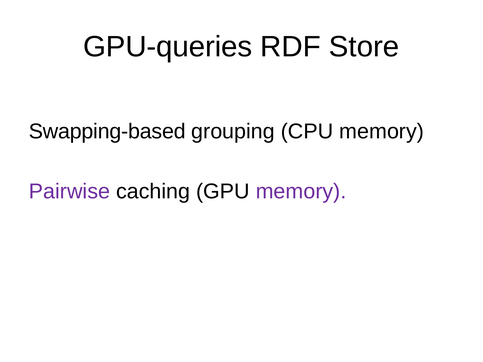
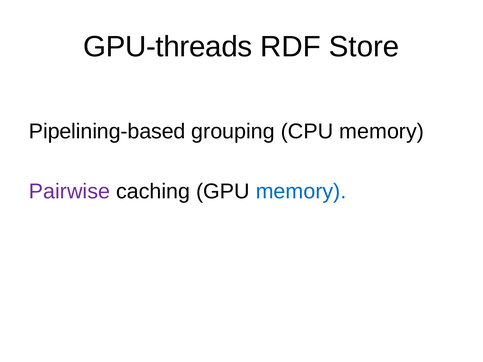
GPU-queries: GPU-queries -> GPU-threads (168, 47)
Swapping-based: Swapping-based -> Pipelining-based (107, 131)
memory colour: purple -> blue (301, 192)
